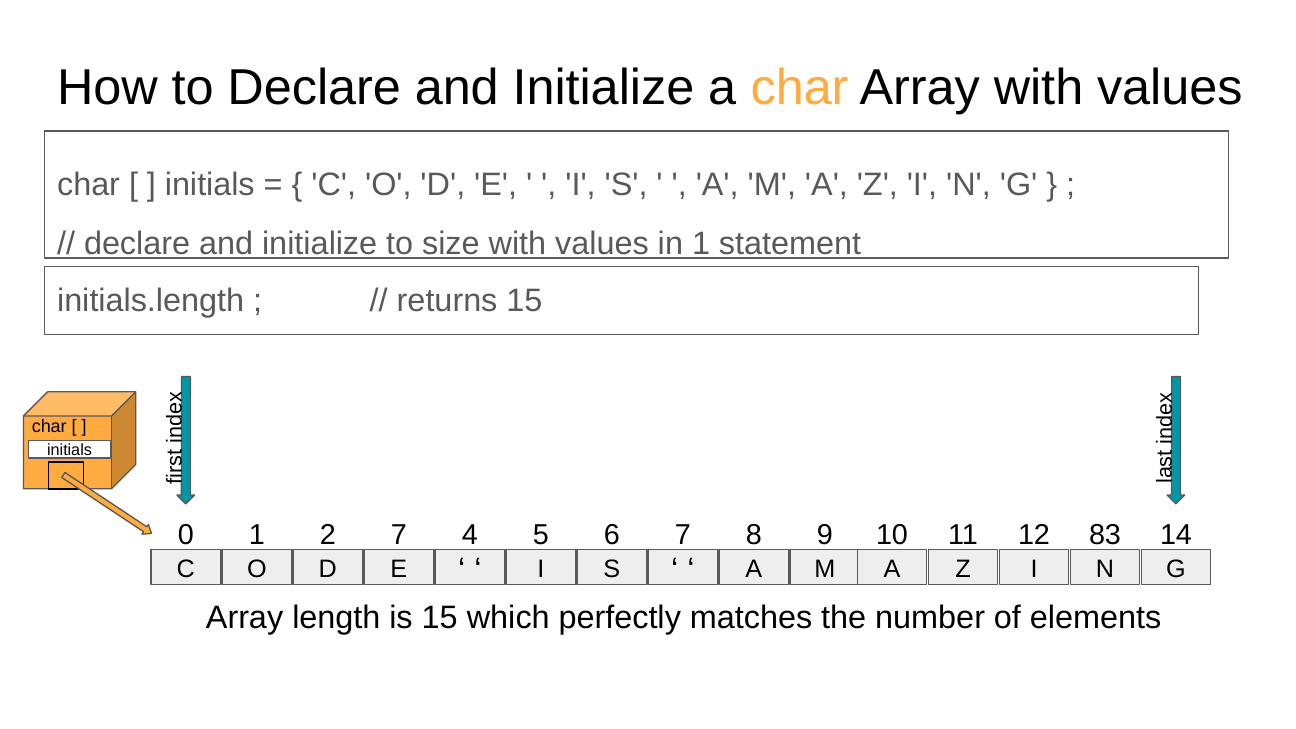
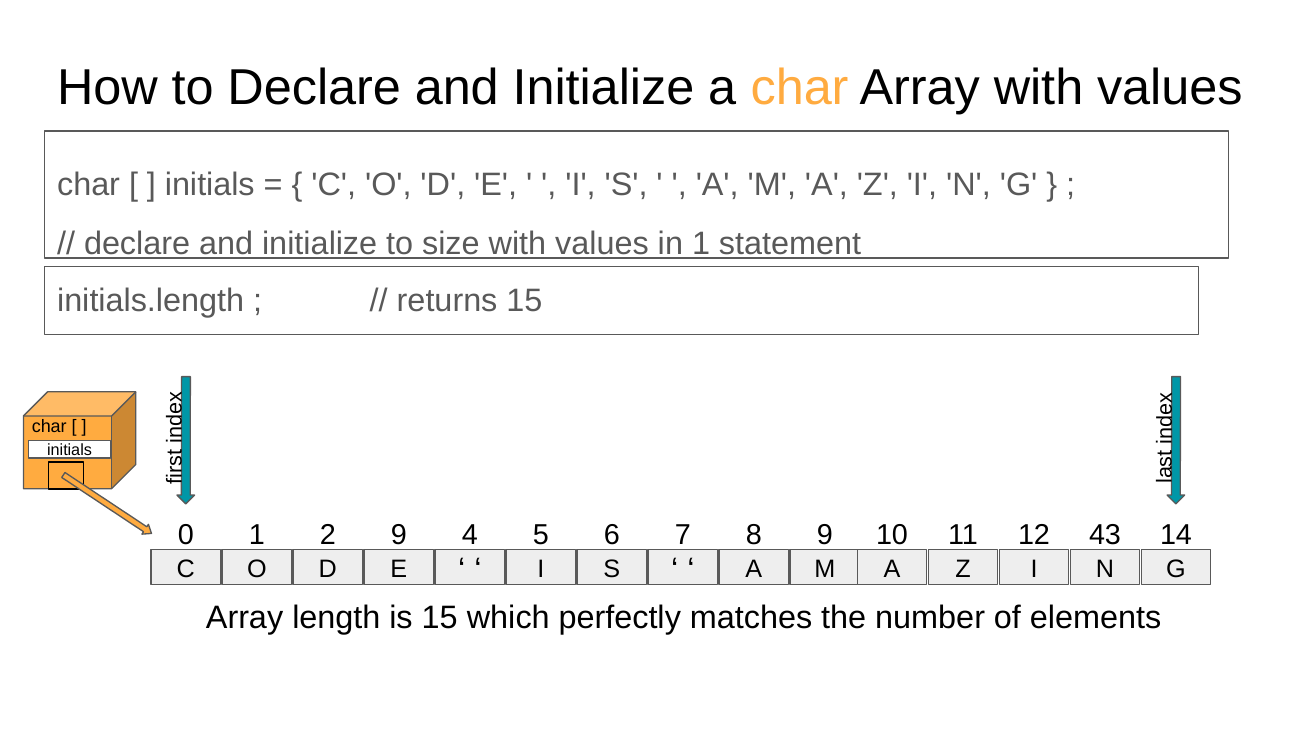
2 7: 7 -> 9 (399, 535)
83: 83 -> 43 (1105, 535)
